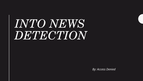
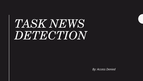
INTO: INTO -> TASK (31, 24)
